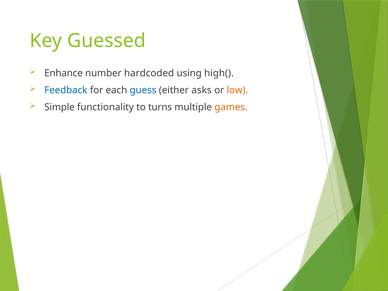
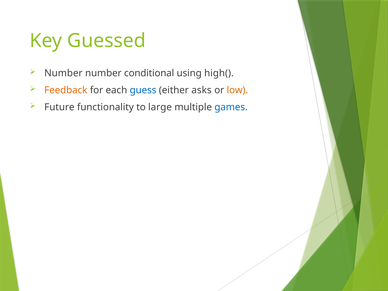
Enhance: Enhance -> Number (63, 73)
hardcoded: hardcoded -> conditional (149, 73)
Feedback colour: blue -> orange (66, 90)
Simple: Simple -> Future (59, 107)
turns: turns -> large (160, 107)
games colour: orange -> blue (231, 107)
